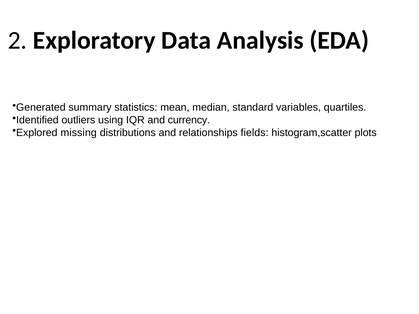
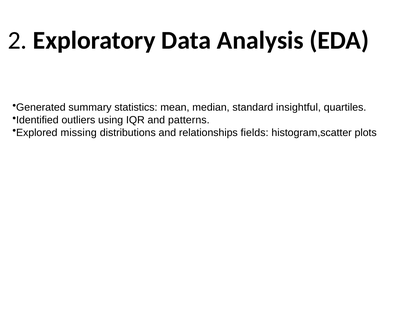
variables: variables -> insightful (298, 108)
currency: currency -> patterns (189, 120)
